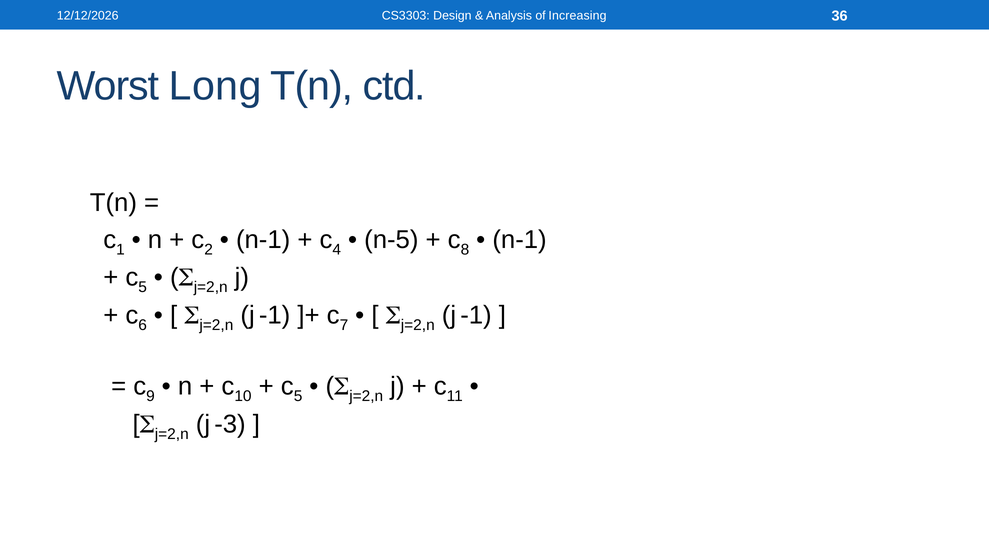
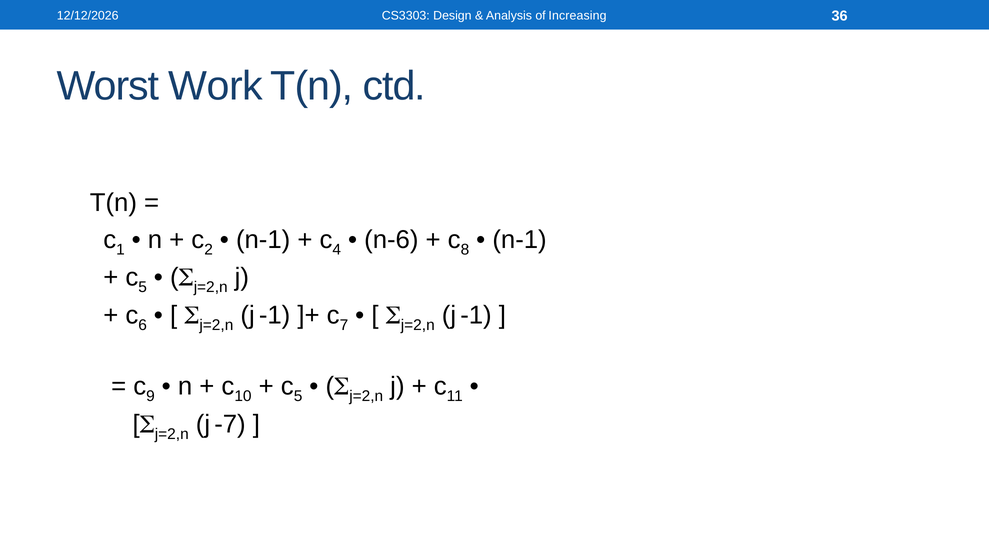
Long: Long -> Work (216, 86)
n-5: n-5 -> n-6 (391, 240)
-3: -3 -> -7 (230, 424)
